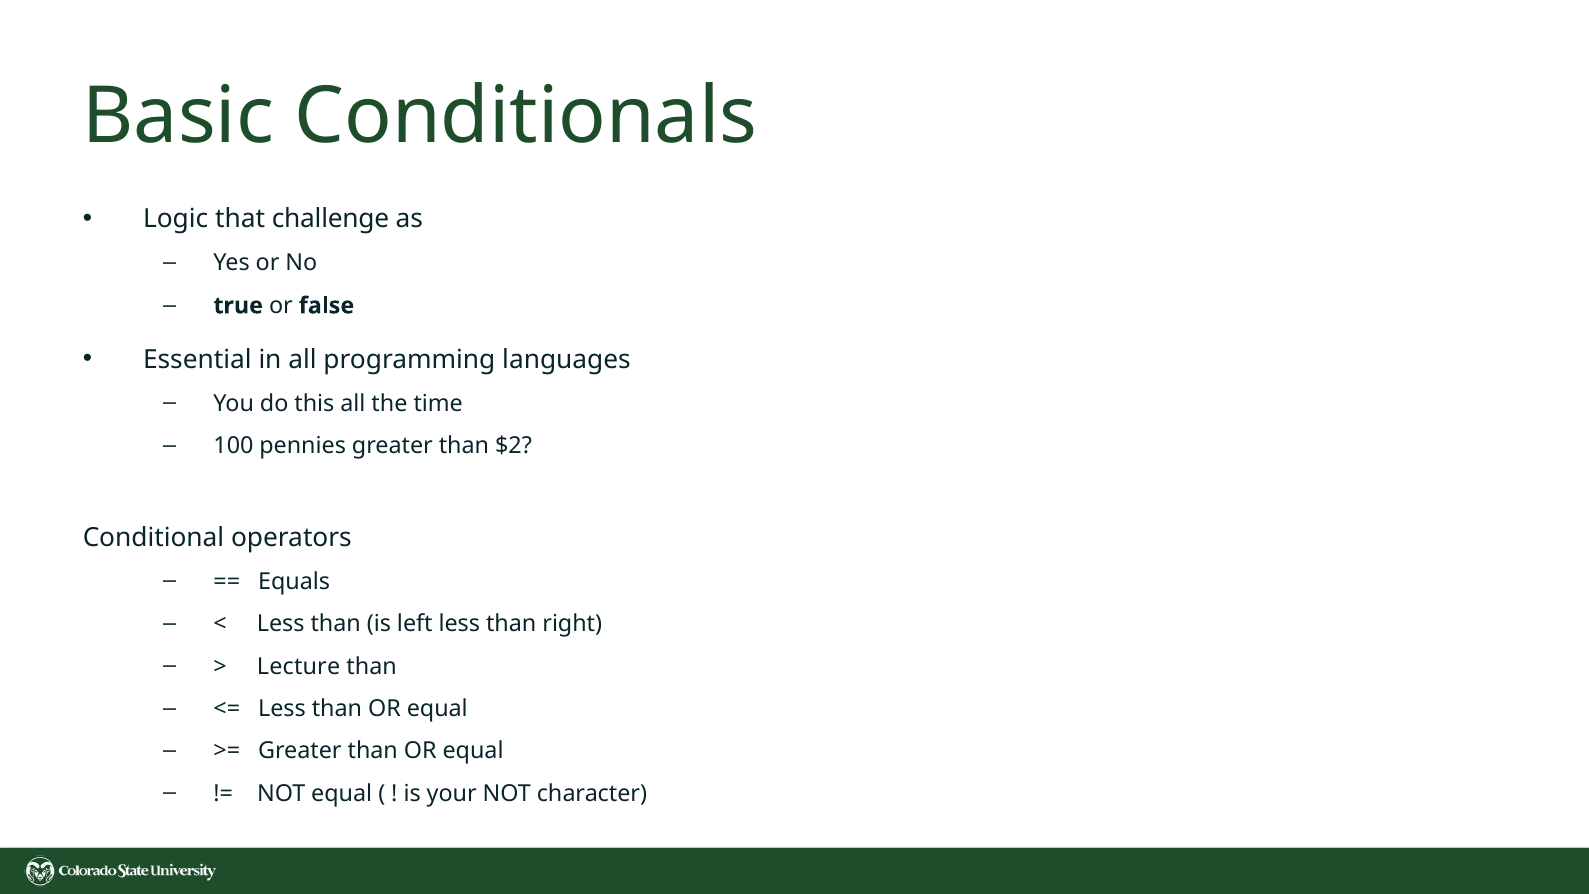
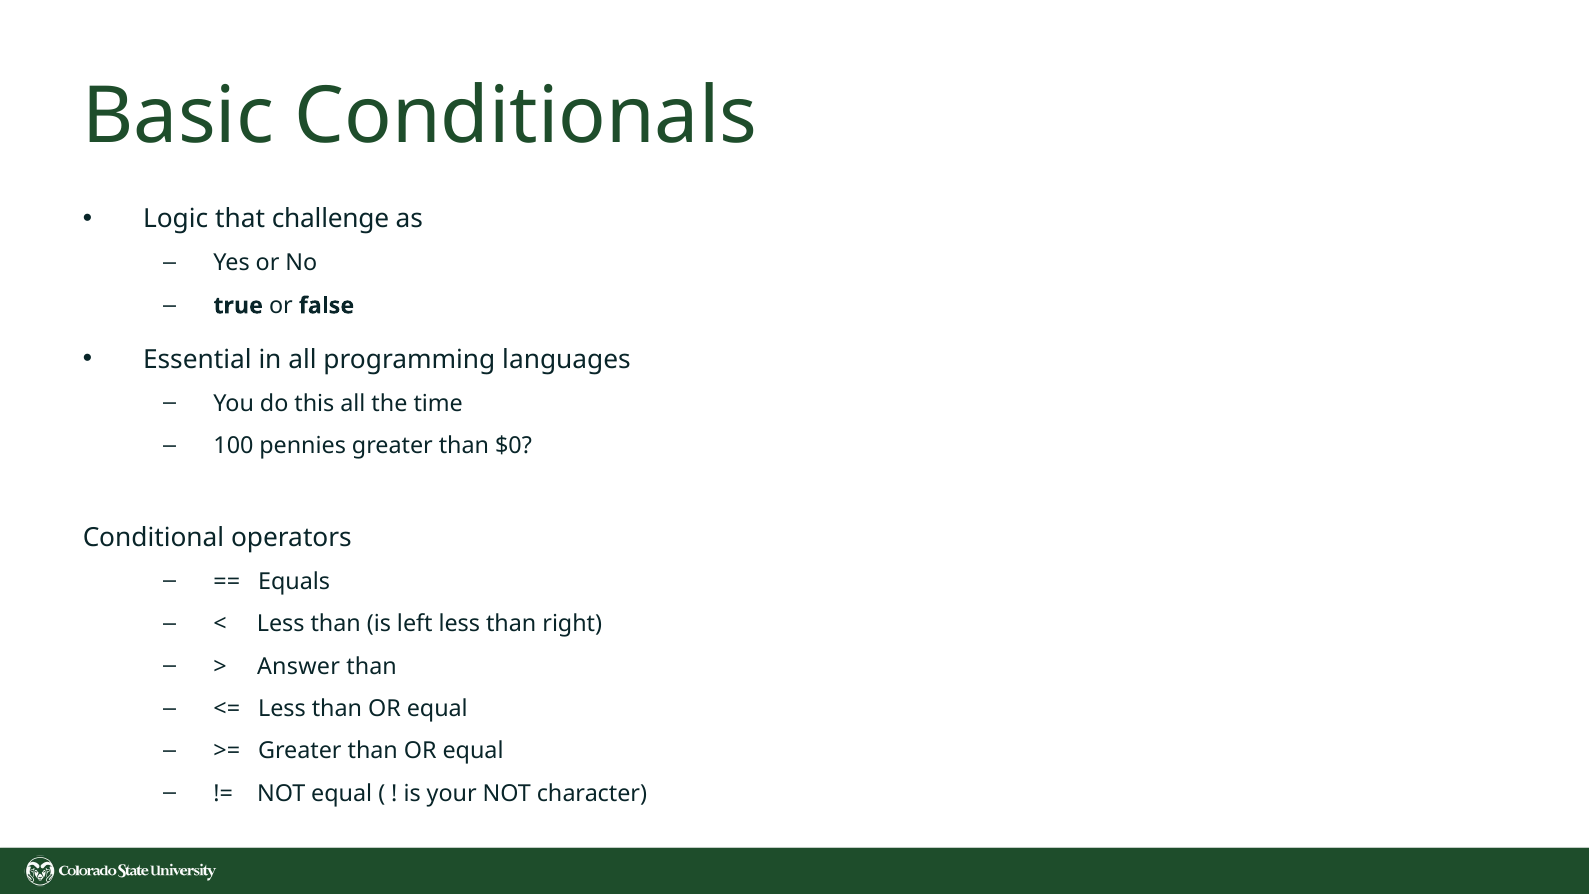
$2: $2 -> $0 (513, 446)
Lecture: Lecture -> Answer (299, 666)
